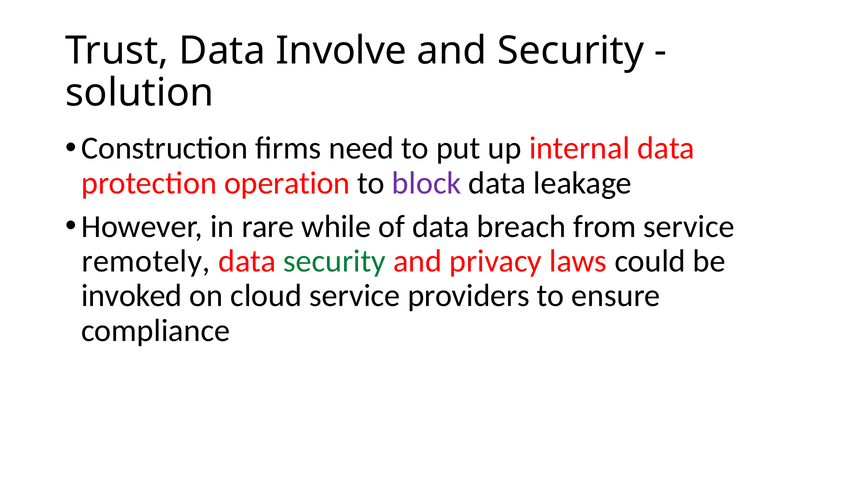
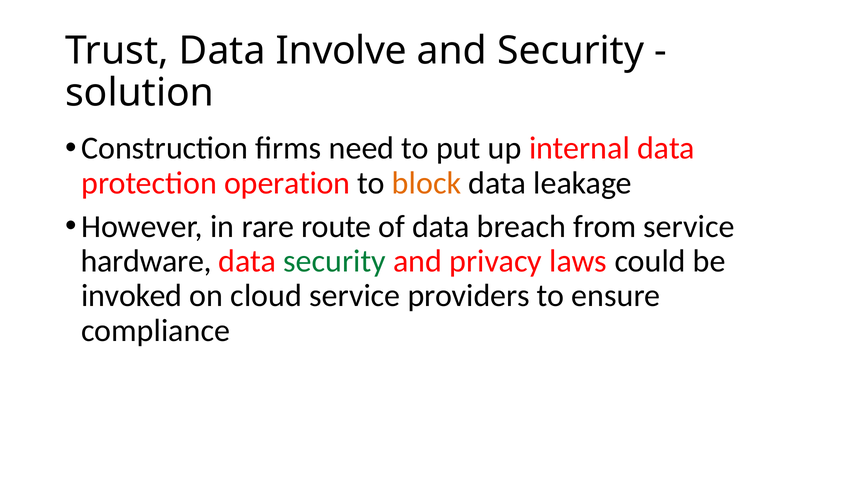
block colour: purple -> orange (427, 183)
while: while -> route (336, 227)
remotely: remotely -> hardware (146, 261)
